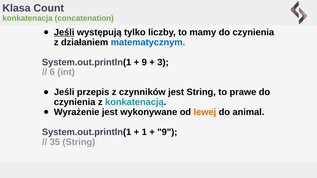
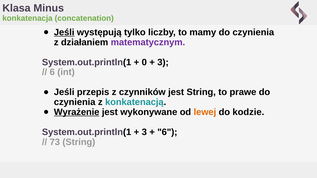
Count: Count -> Minus (49, 8)
matematycznym colour: blue -> purple (148, 42)
9: 9 -> 0 (144, 62)
Wyrażenie underline: none -> present (77, 112)
animal: animal -> kodzie (248, 112)
1: 1 -> 3 (144, 132)
9: 9 -> 6 (167, 132)
35: 35 -> 73 (55, 142)
